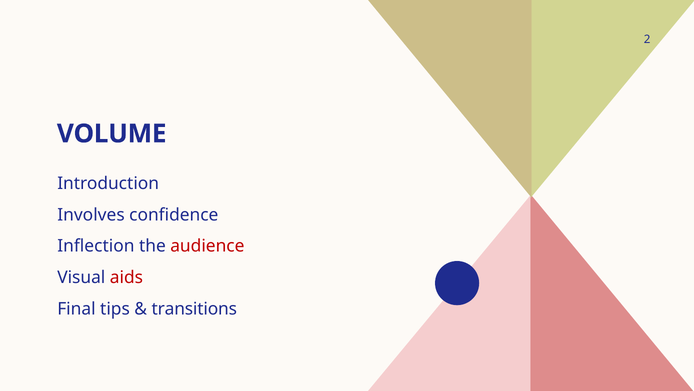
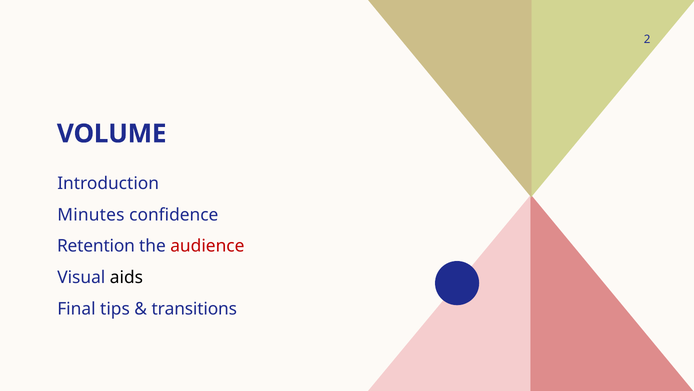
Involves: Involves -> Minutes (91, 215)
Inflection: Inflection -> Retention (96, 246)
aids colour: red -> black (126, 277)
